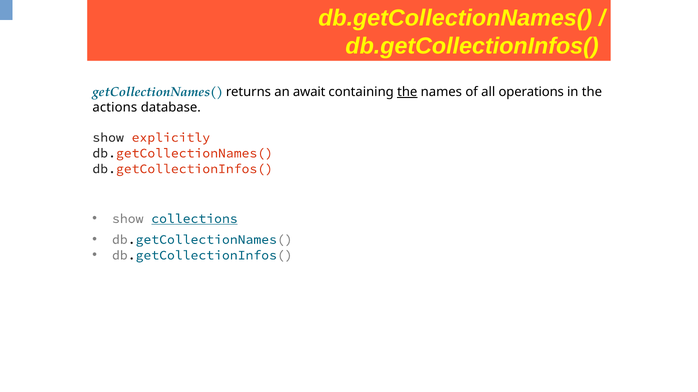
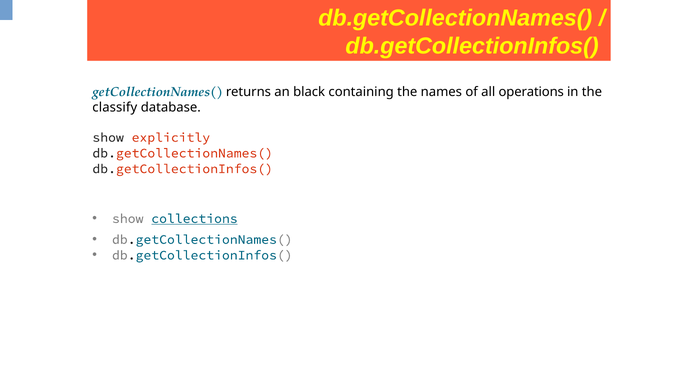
await: await -> black (309, 92)
the underline: present -> none (407, 92)
actions: actions -> classify (115, 108)
